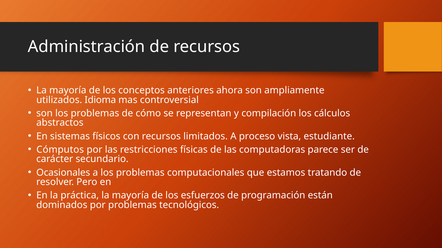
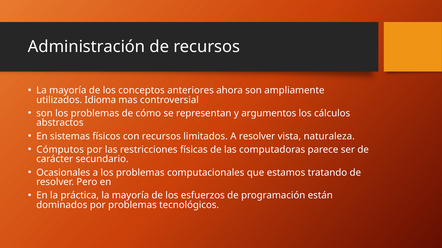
compilación: compilación -> argumentos (269, 114)
A proceso: proceso -> resolver (257, 137)
estudiante: estudiante -> naturaleza (329, 137)
